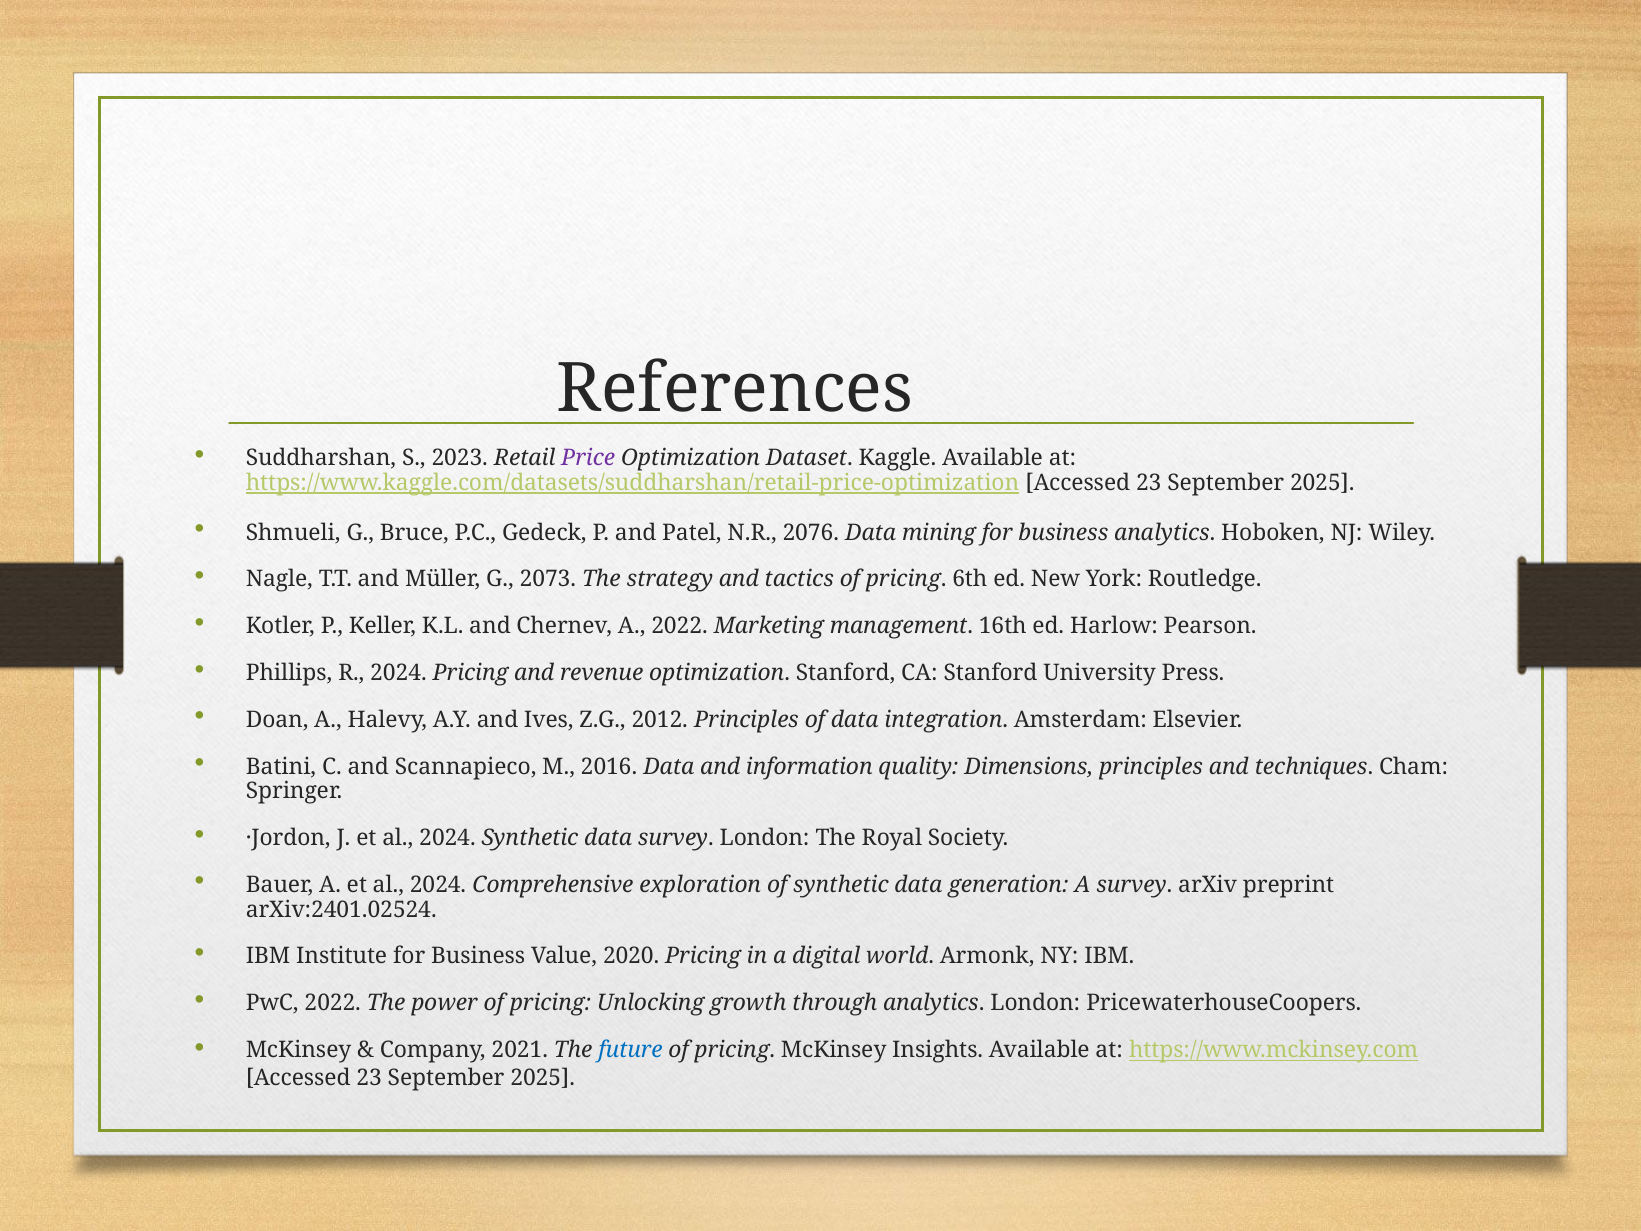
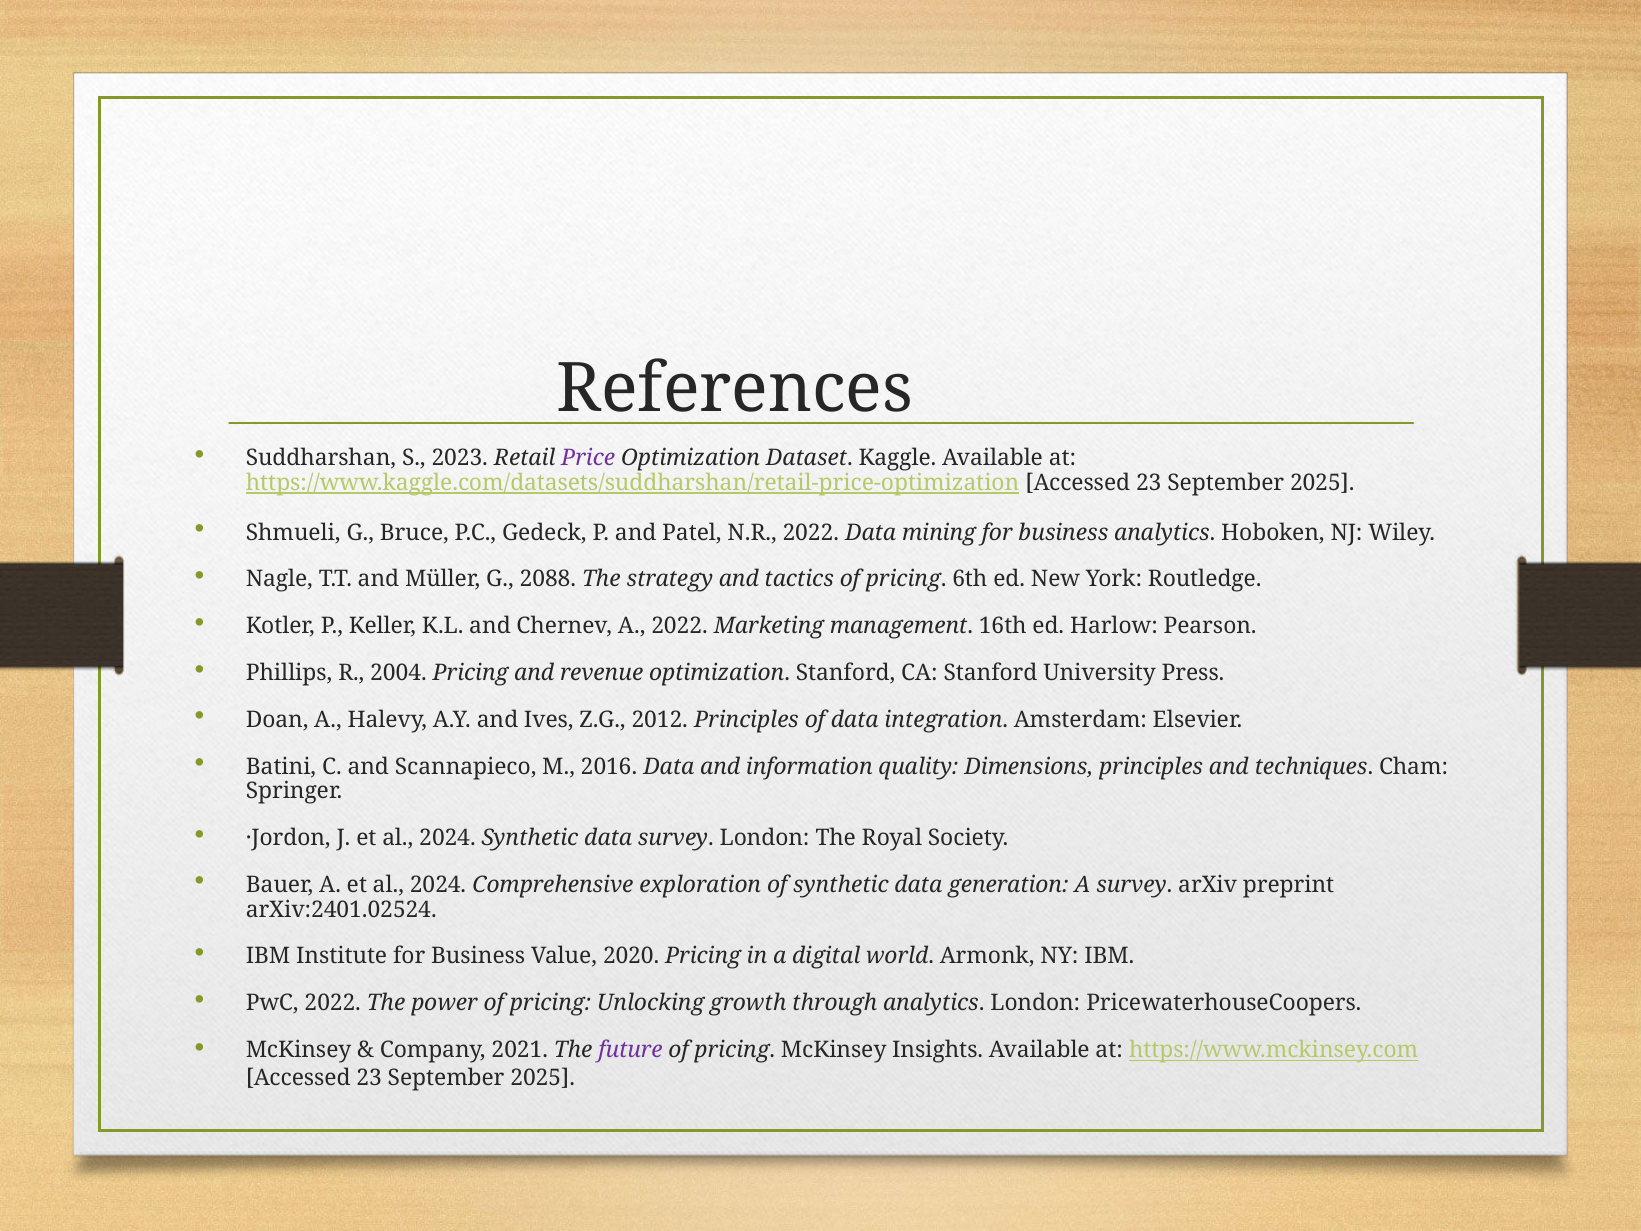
N.R 2076: 2076 -> 2022 (811, 533)
2073: 2073 -> 2088 (548, 579)
R 2024: 2024 -> 2004 (399, 673)
future colour: blue -> purple (631, 1050)
